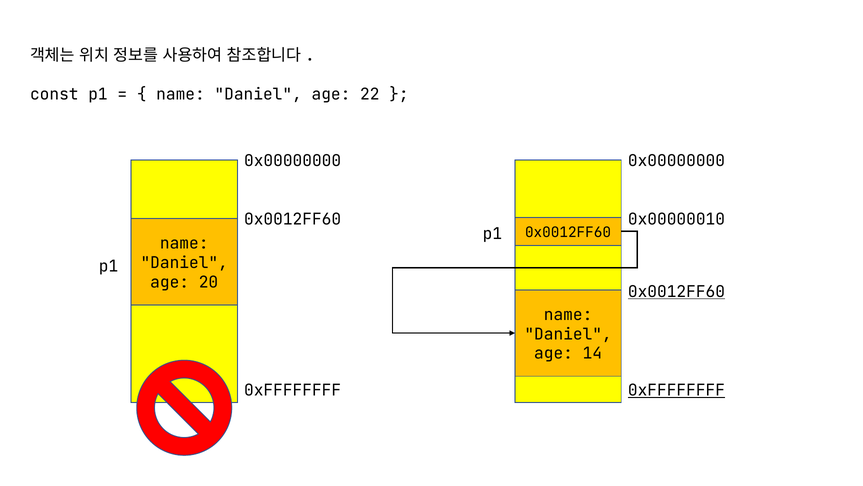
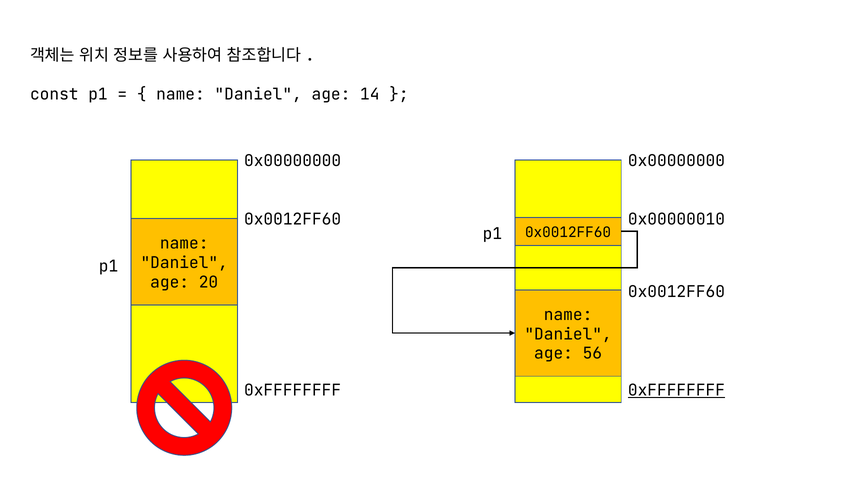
22: 22 -> 14 (370, 94)
0x0012FF60 underline: present -> none (676, 291)
14: 14 -> 56 (592, 353)
